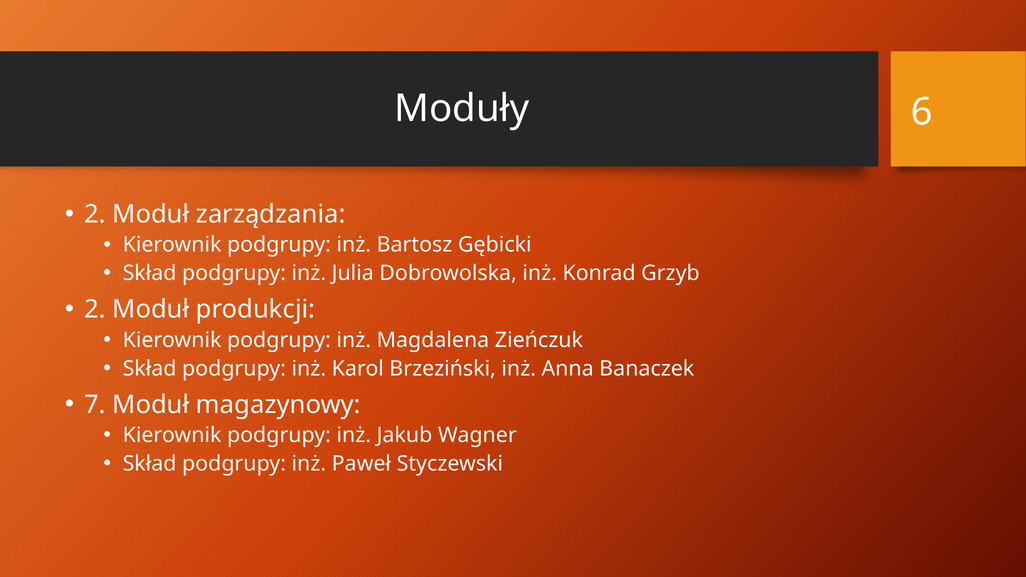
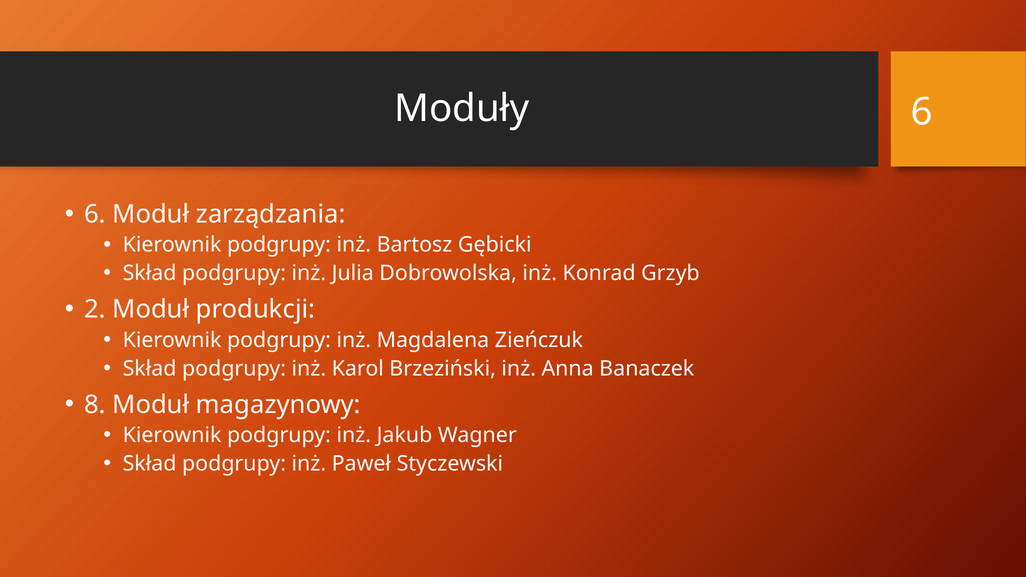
2: 2 -> 6 (95, 214)
7: 7 -> 8 (95, 405)
